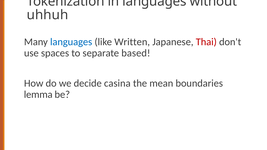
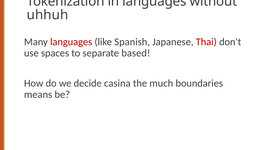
languages colour: blue -> red (71, 42)
Written: Written -> Spanish (132, 42)
mean: mean -> much (161, 83)
lemma: lemma -> means (38, 95)
